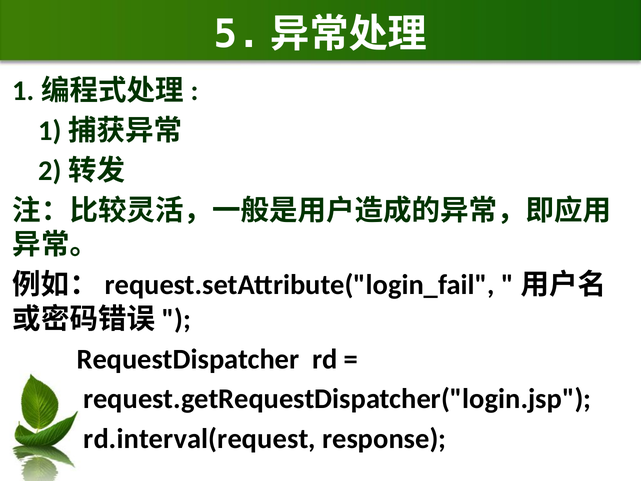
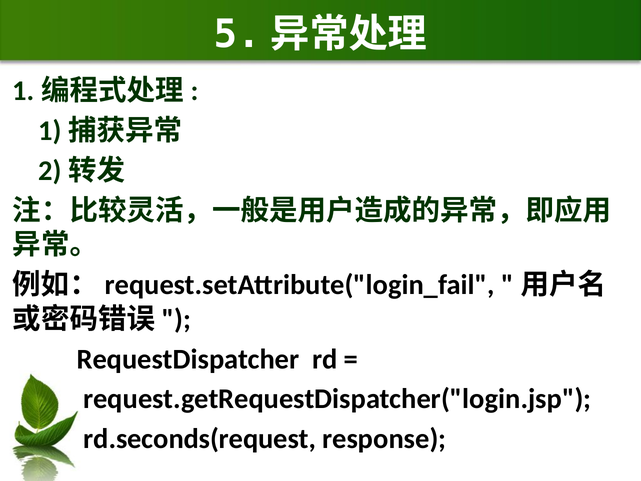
rd.interval(request: rd.interval(request -> rd.seconds(request (200, 439)
